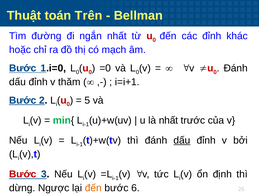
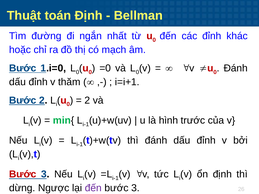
toán Trên: Trên -> Định (89, 16)
5: 5 -> 2 (87, 100)
là nhất: nhất -> hình (168, 121)
dấu underline: present -> none (182, 141)
đến colour: orange -> purple (93, 188)
6: 6 -> 3 (135, 188)
